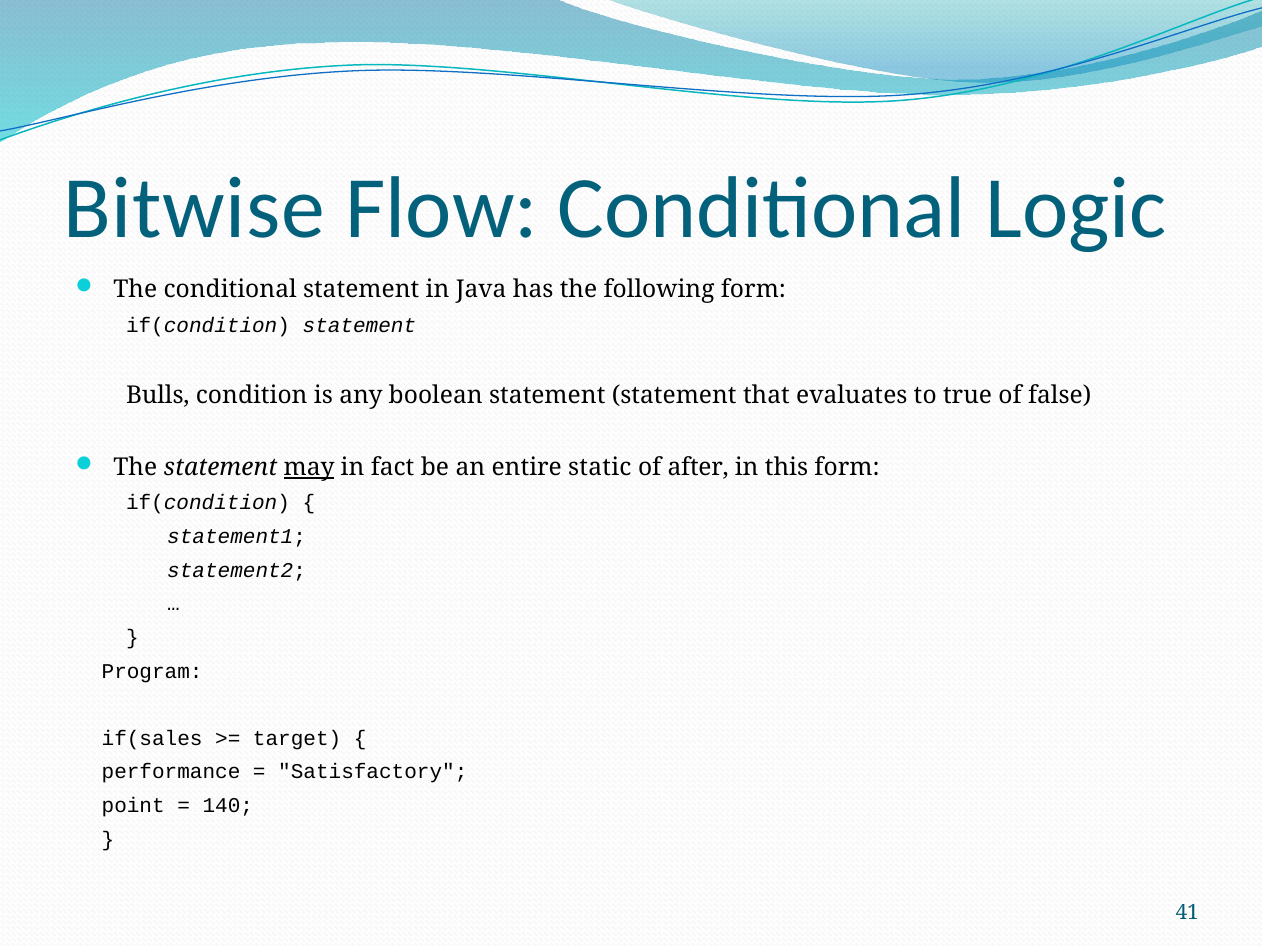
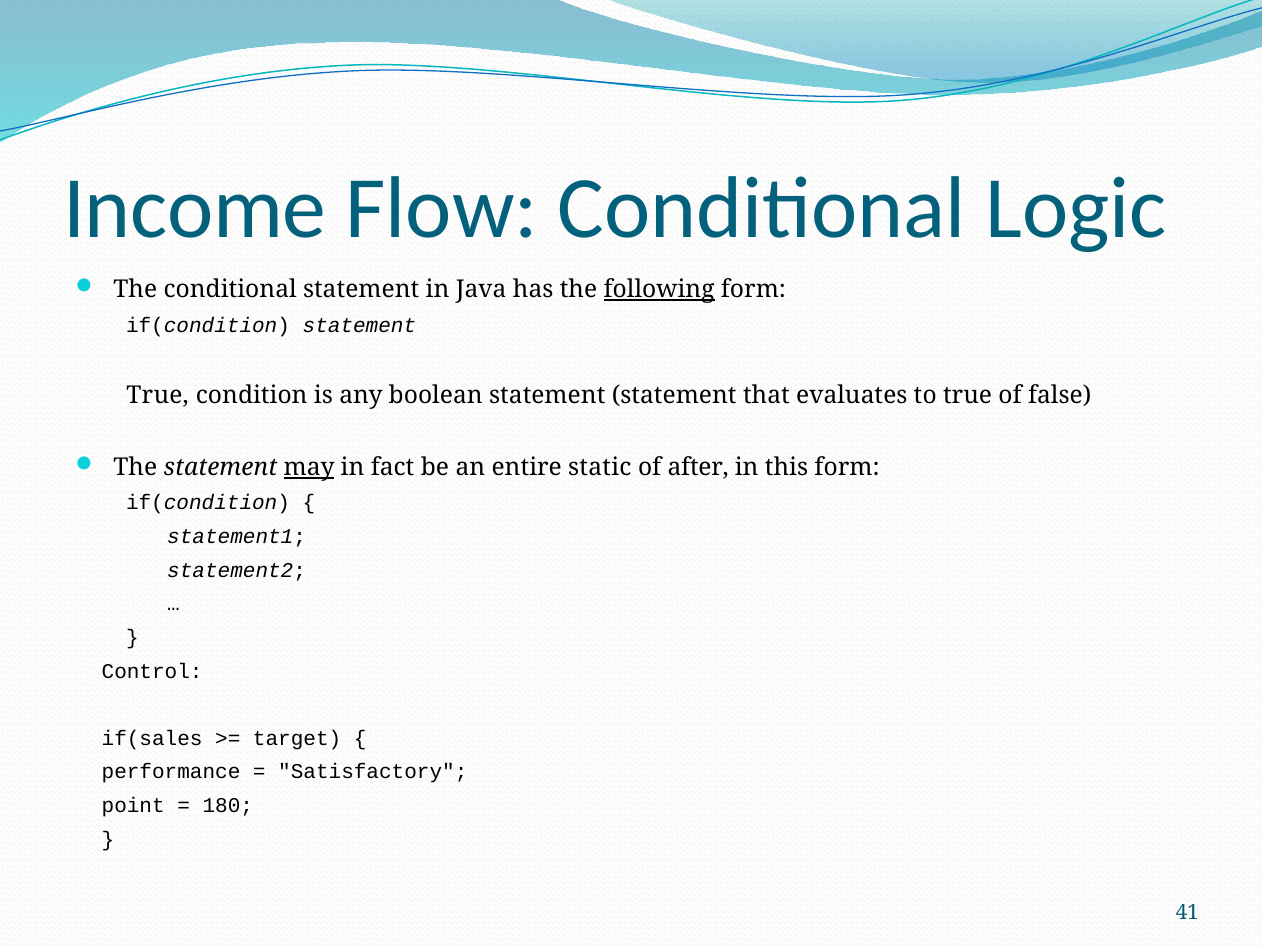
Bitwise: Bitwise -> Income (195, 208)
following underline: none -> present (659, 290)
Bulls: Bulls -> True (158, 396)
Program: Program -> Control (152, 671)
140: 140 -> 180 (228, 806)
